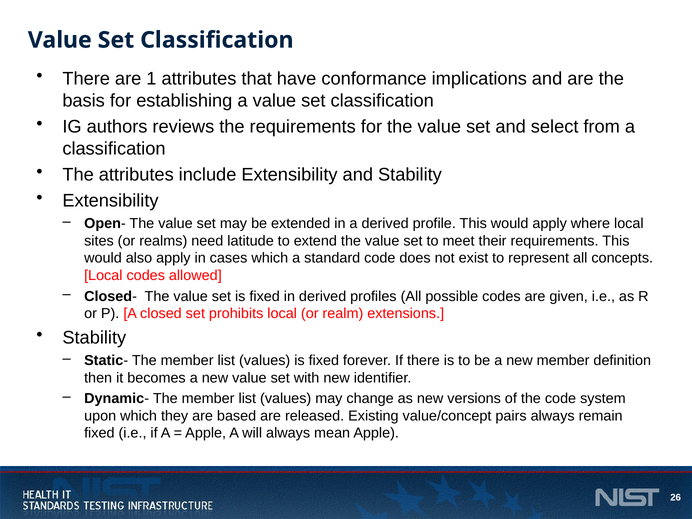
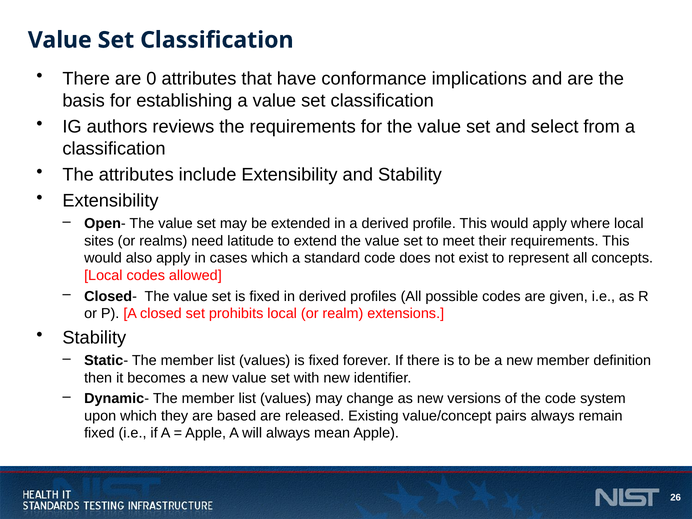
1: 1 -> 0 (151, 79)
